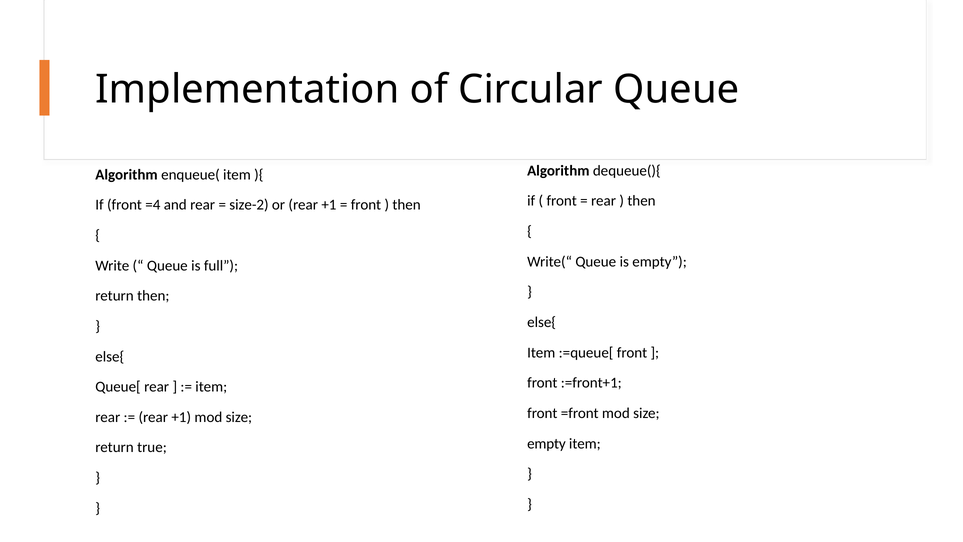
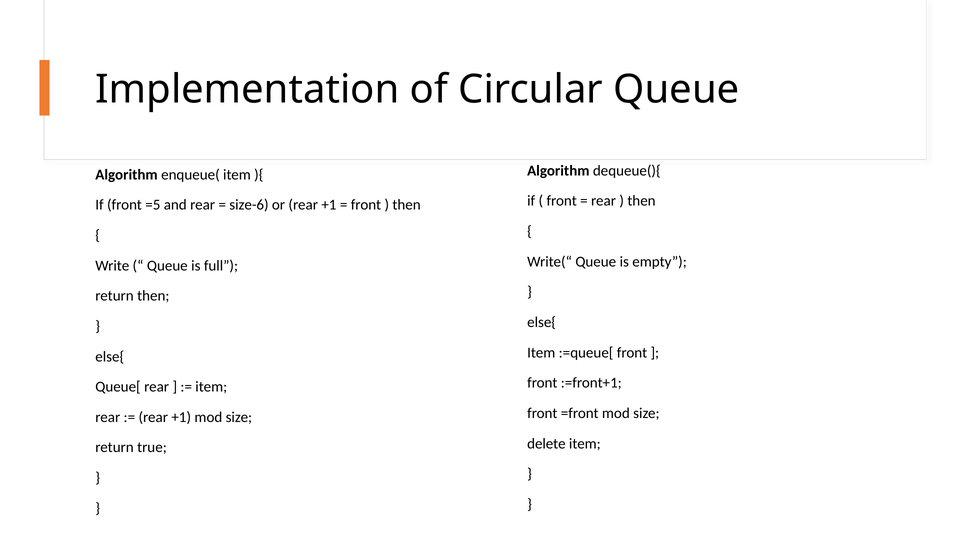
=4: =4 -> =5 (153, 205)
size-2: size-2 -> size-6 (249, 205)
empty: empty -> delete (546, 443)
